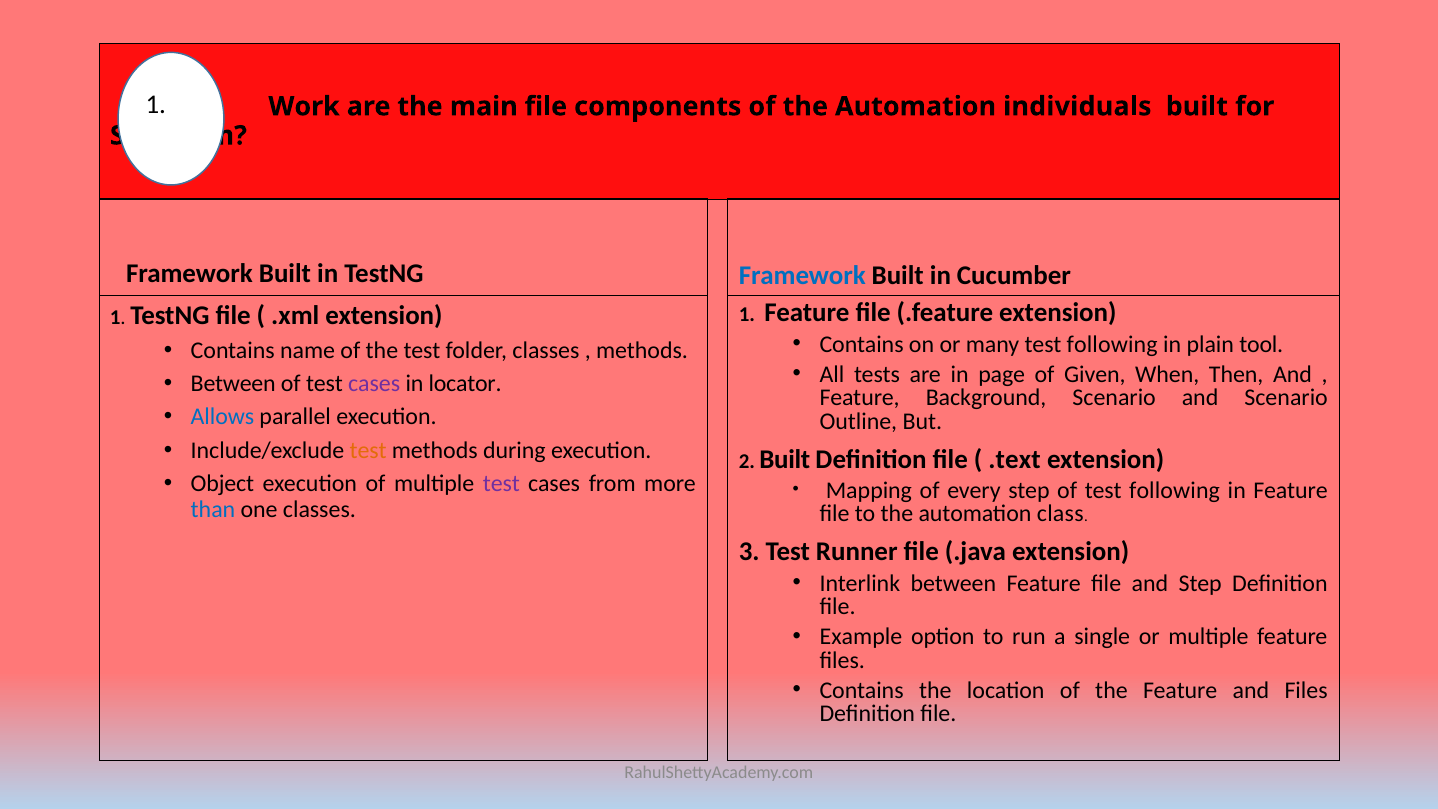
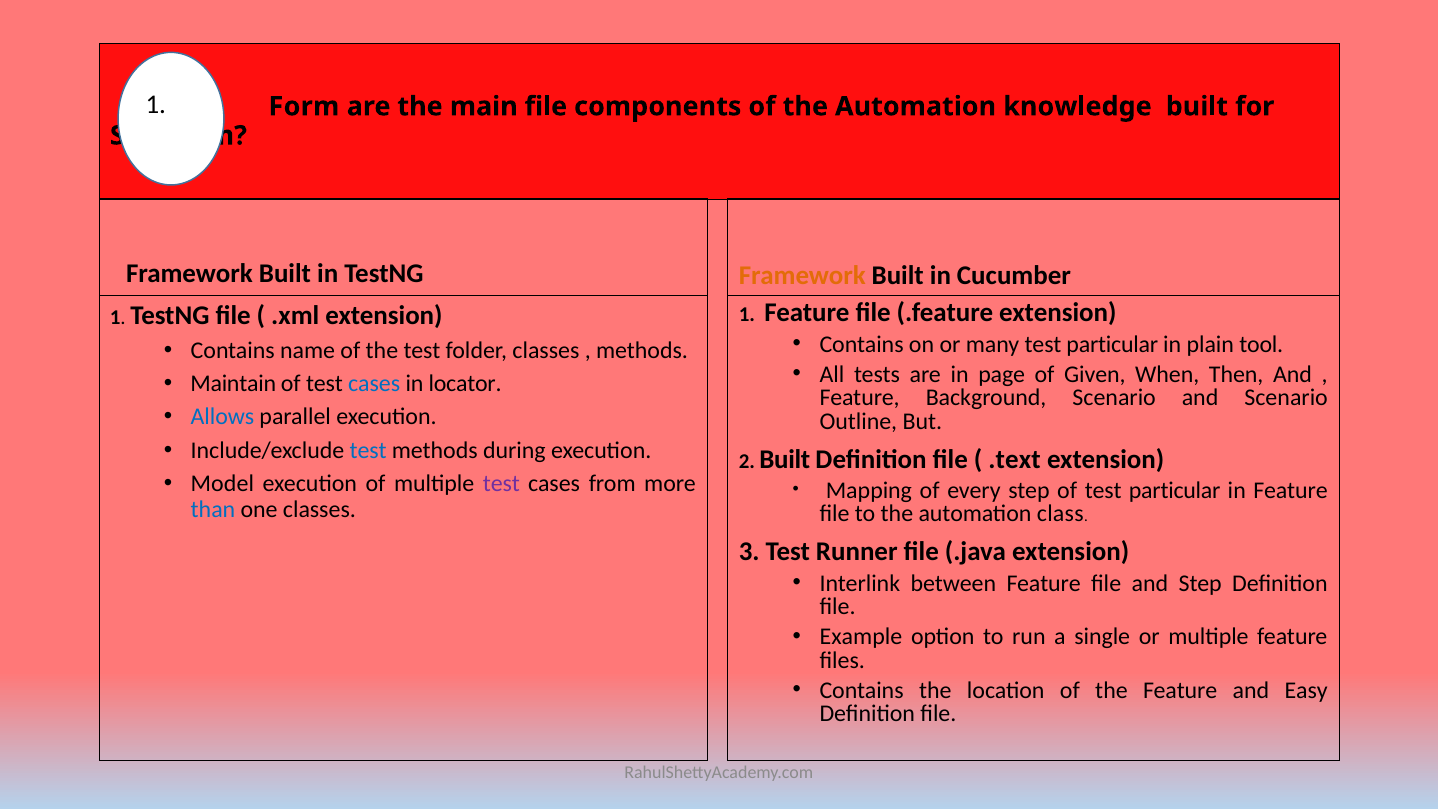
Work: Work -> Form (304, 106)
individuals: individuals -> knowledge (1077, 106)
Framework colour: blue -> orange (802, 275)
many test following: following -> particular (1112, 345)
Between: Between -> Maintain (233, 384)
cases colour: purple -> blue (374, 384)
test colour: orange -> blue (368, 450)
Object: Object -> Model (222, 484)
of test following: following -> particular (1175, 491)
and Files: Files -> Easy (1306, 690)
